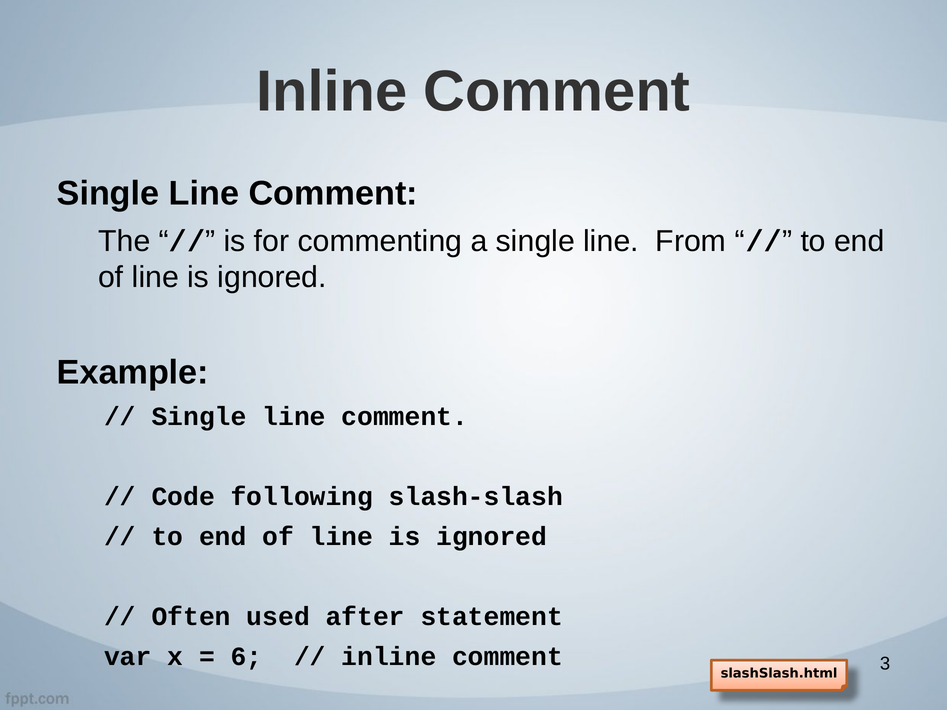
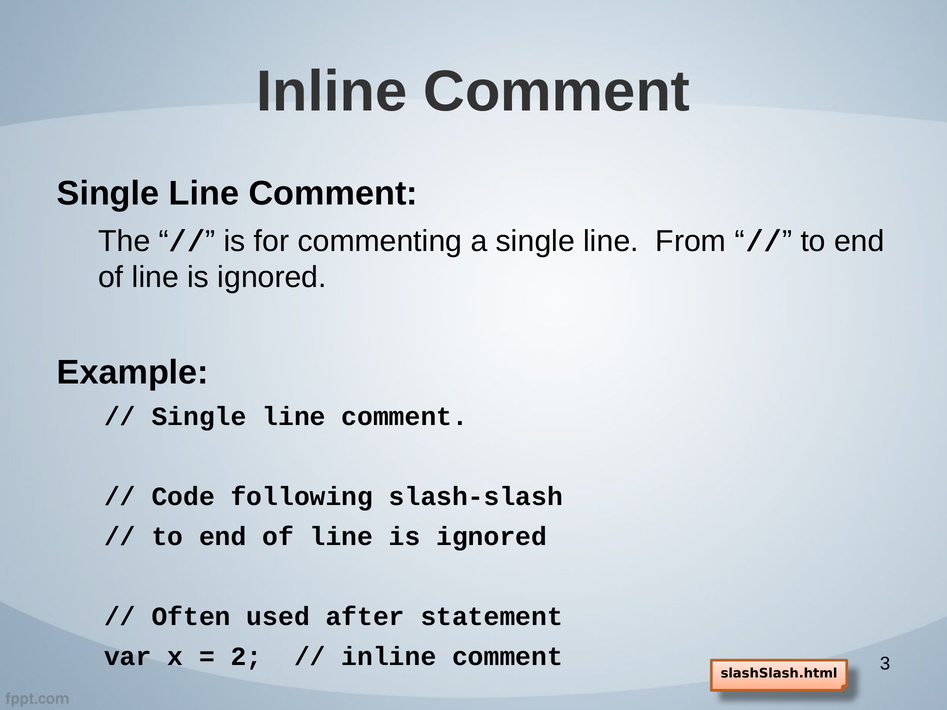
6: 6 -> 2 (246, 657)
